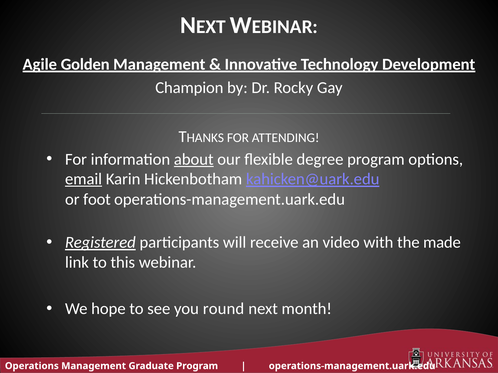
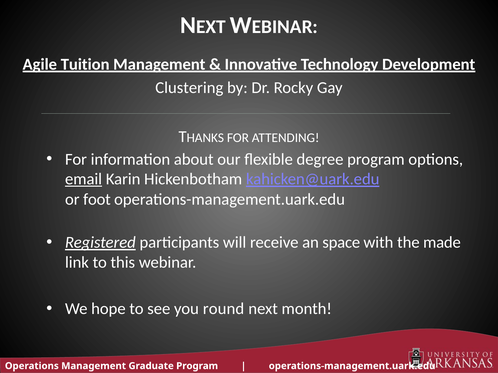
Golden: Golden -> Tuition (85, 64)
Champion: Champion -> Clustering (189, 88)
about underline: present -> none (194, 160)
video: video -> space (341, 243)
